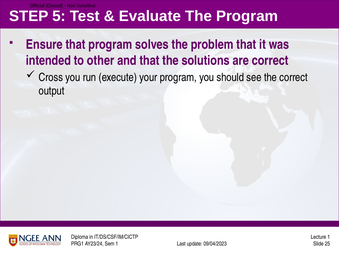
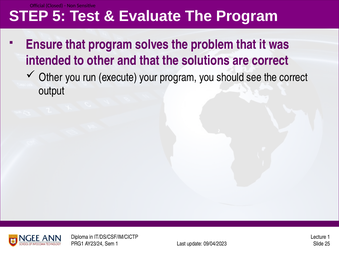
Cross: Cross -> Other (51, 77)
